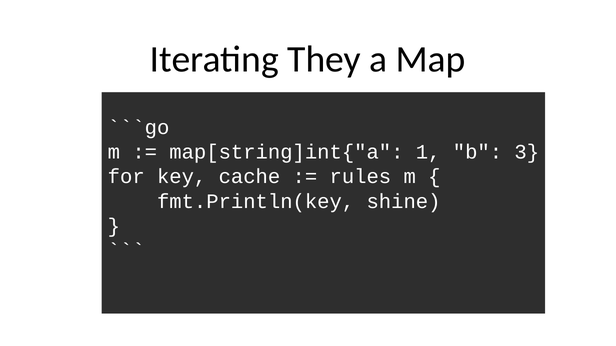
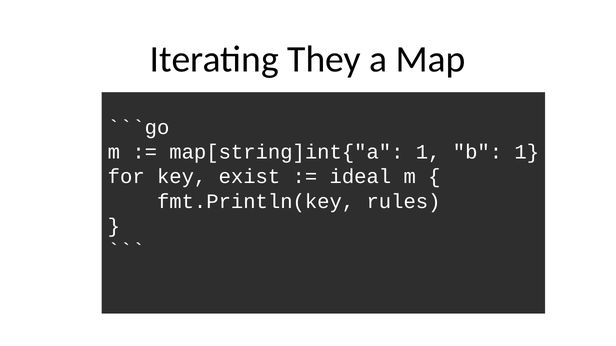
b 3: 3 -> 1 (527, 152)
cache: cache -> exist (249, 177)
rules: rules -> ideal (360, 177)
shine: shine -> rules (404, 202)
